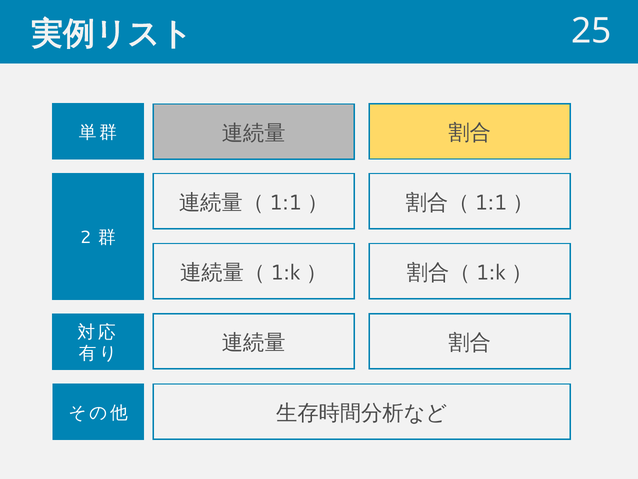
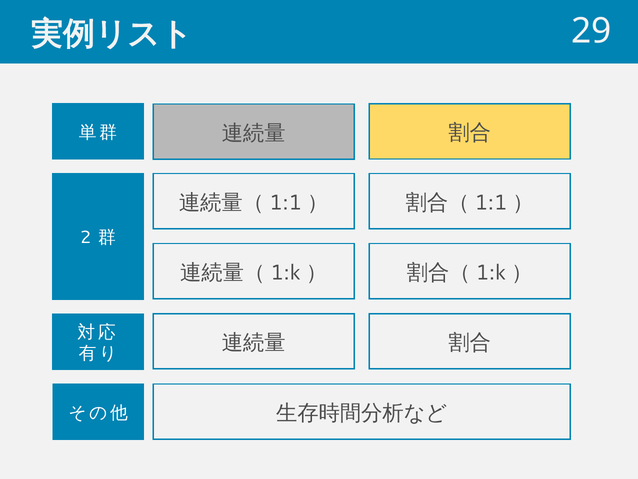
25: 25 -> 29 (591, 31)
